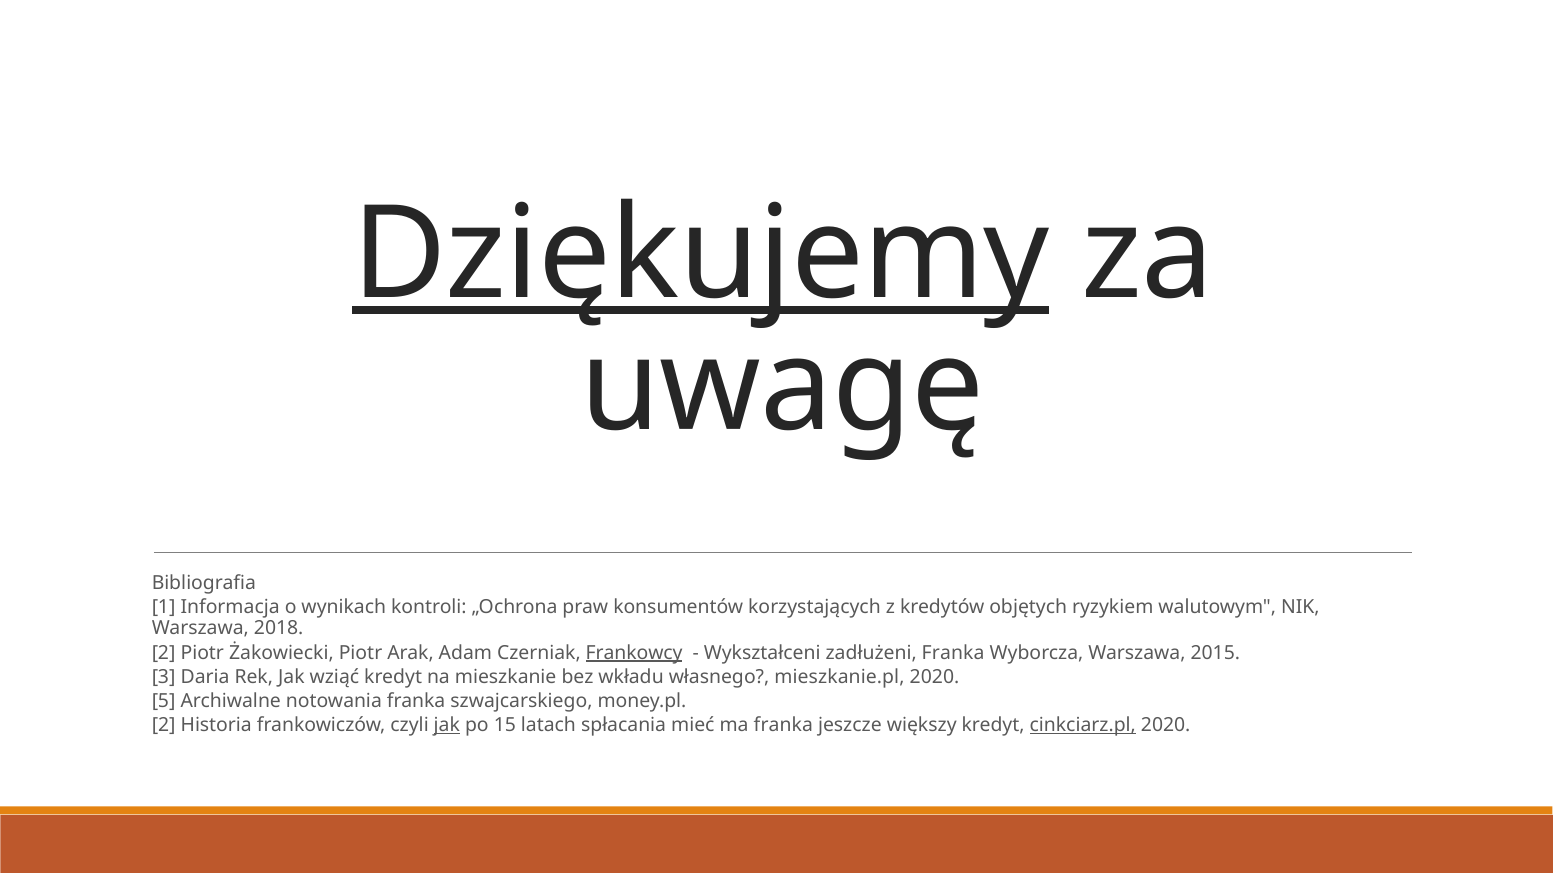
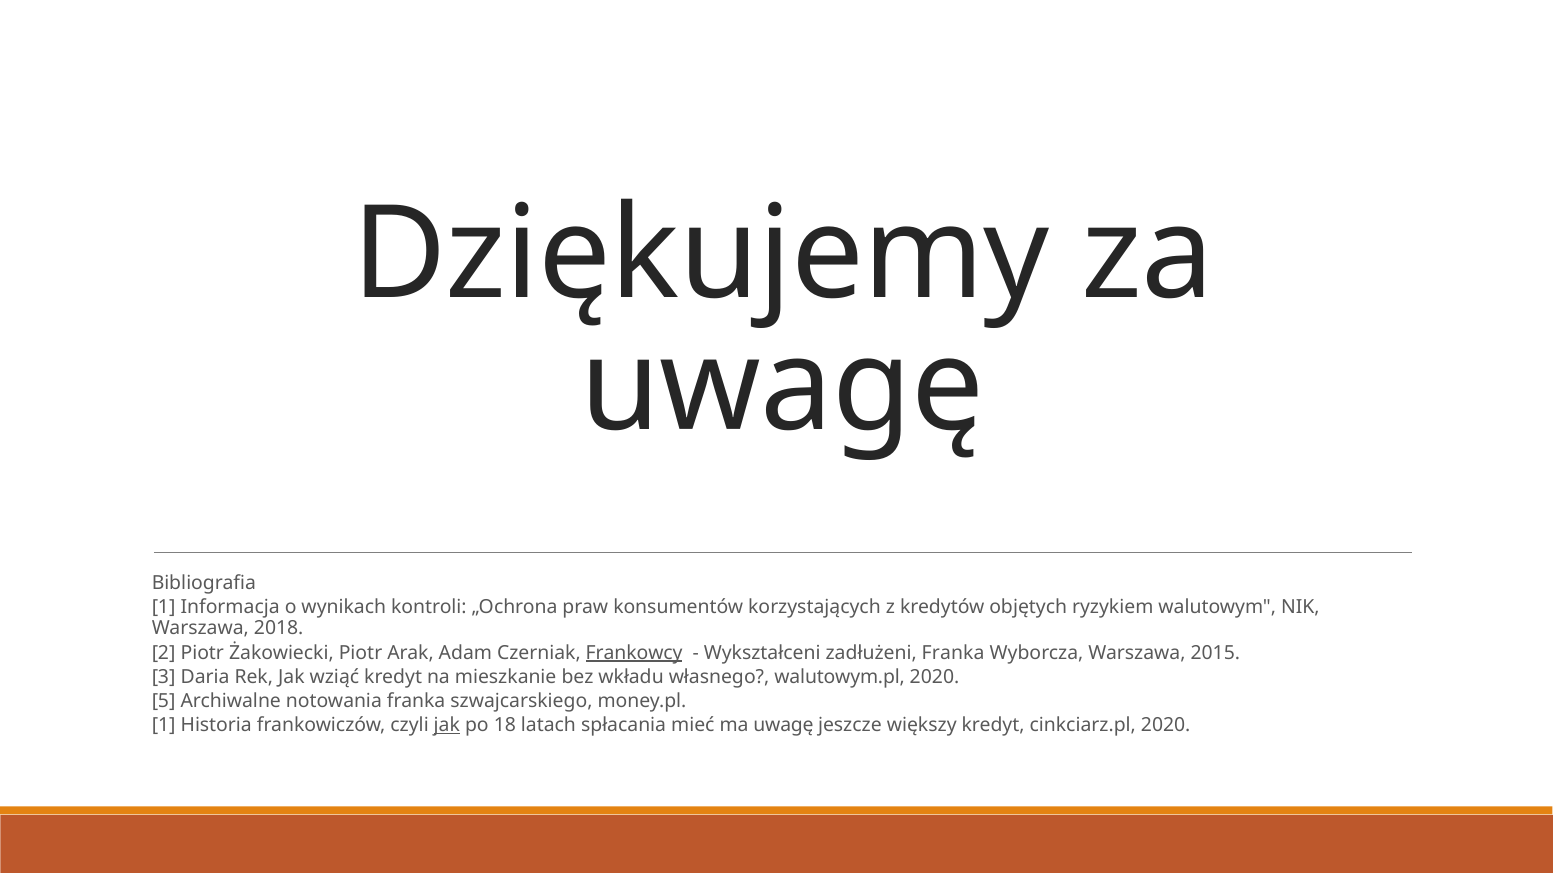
Dziękujemy underline: present -> none (701, 255)
mieszkanie.pl: mieszkanie.pl -> walutowym.pl (840, 677)
2: 2 -> 1 (164, 726)
15: 15 -> 18 (505, 726)
ma franka: franka -> uwagę (784, 726)
cinkciarz.pl underline: present -> none (1083, 726)
